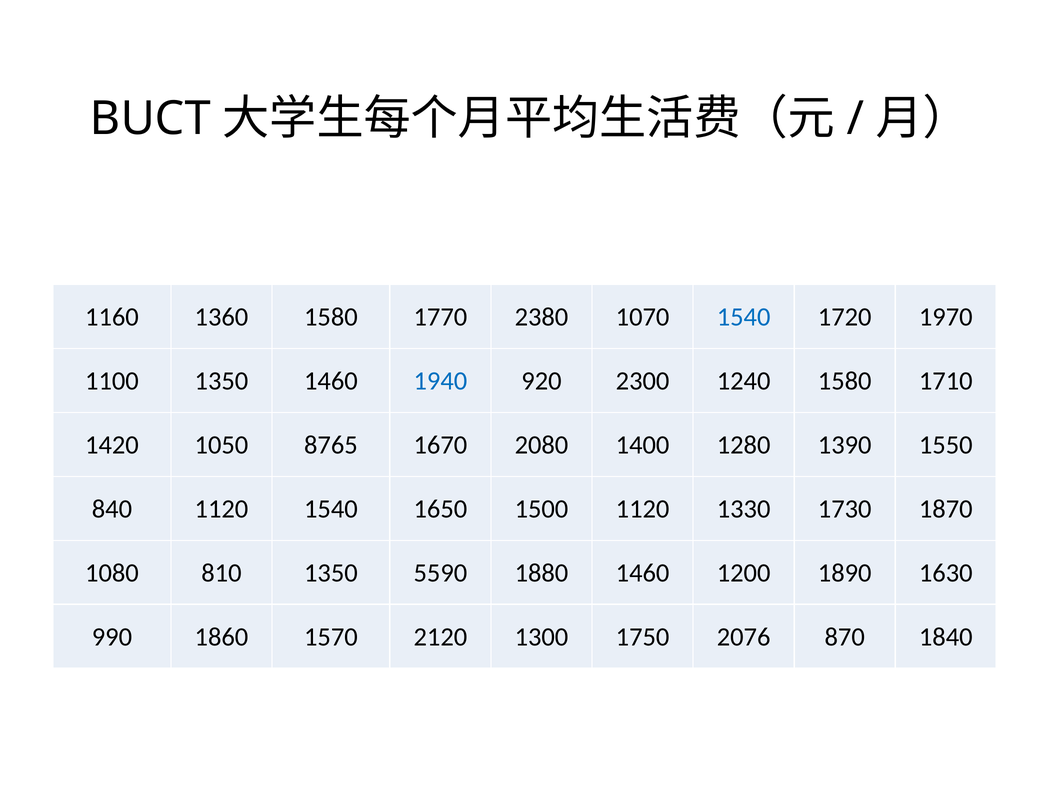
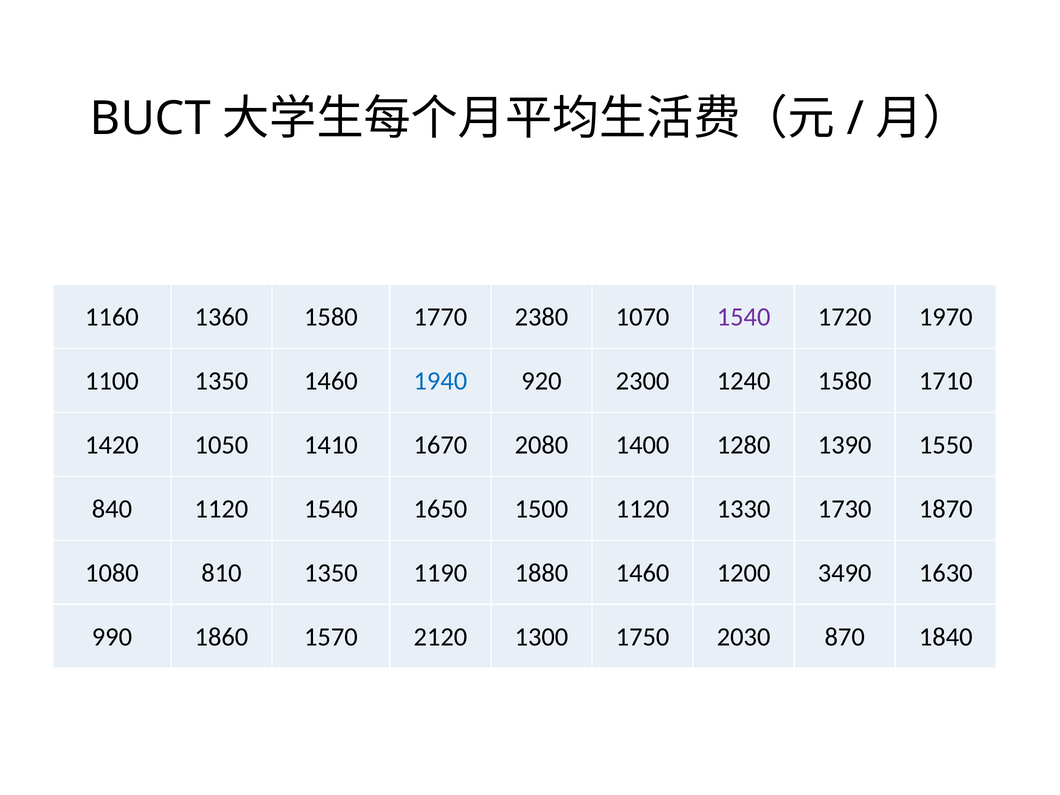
1540 colour: blue -> purple (744, 317)
8765: 8765 -> 1410 (331, 445)
5590: 5590 -> 1190 (440, 573)
1890: 1890 -> 3490 (845, 573)
2076: 2076 -> 2030 (744, 637)
